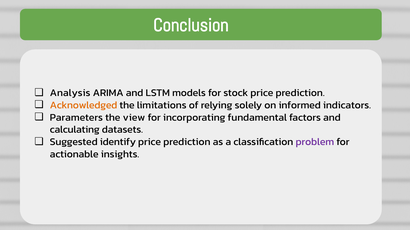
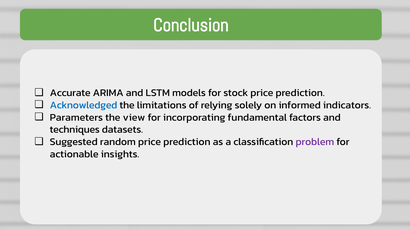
Analysis: Analysis -> Accurate (70, 93)
Acknowledged colour: orange -> blue (84, 105)
calculating: calculating -> techniques (75, 130)
identify: identify -> random (118, 142)
